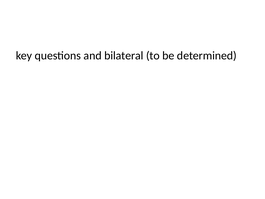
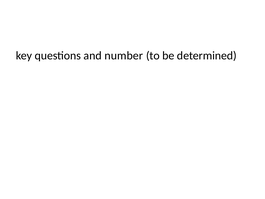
bilateral: bilateral -> number (124, 56)
